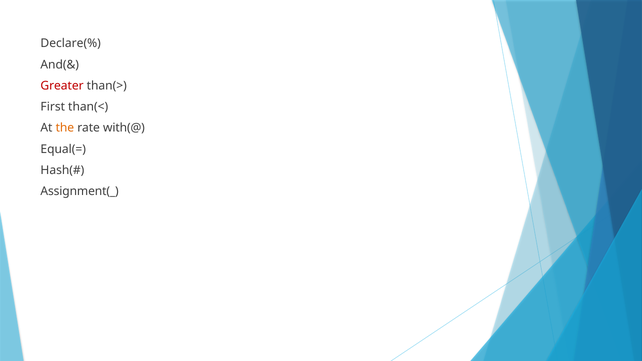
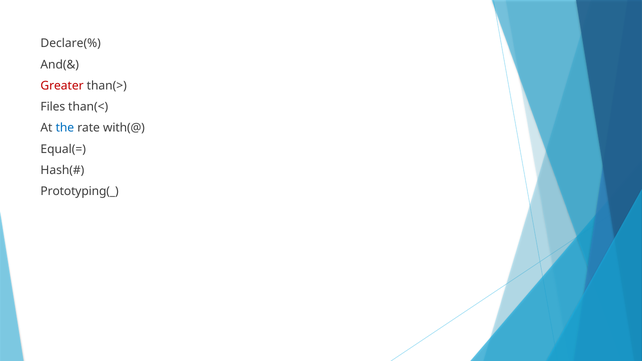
First: First -> Files (53, 107)
the colour: orange -> blue (65, 128)
Assignment(_: Assignment(_ -> Prototyping(_ (80, 191)
